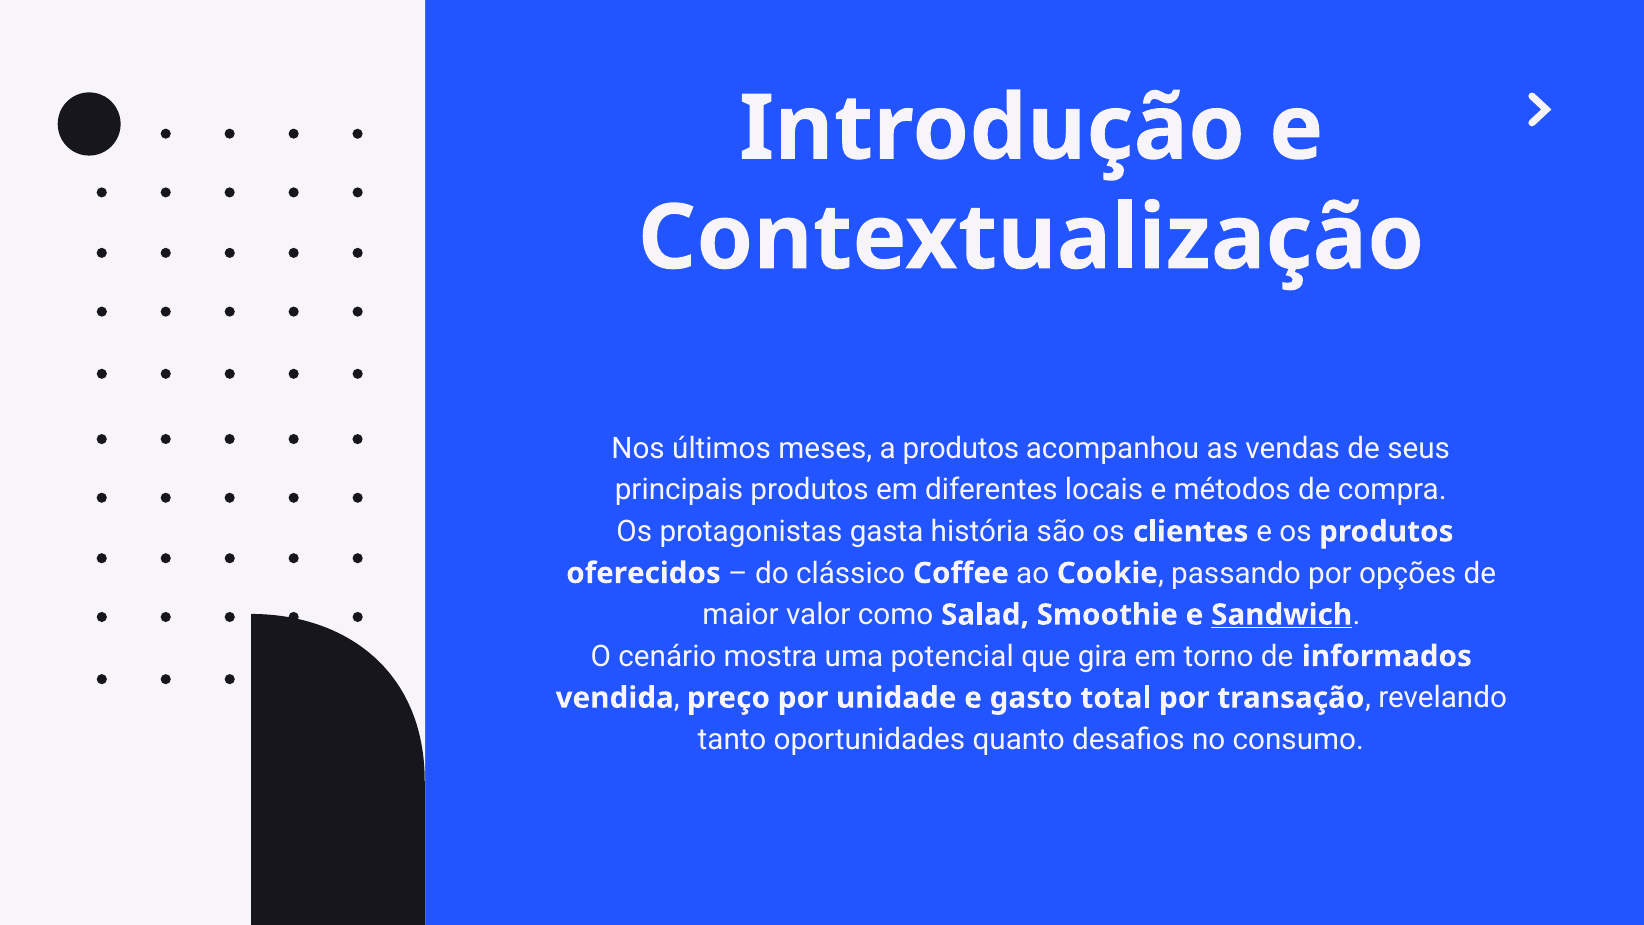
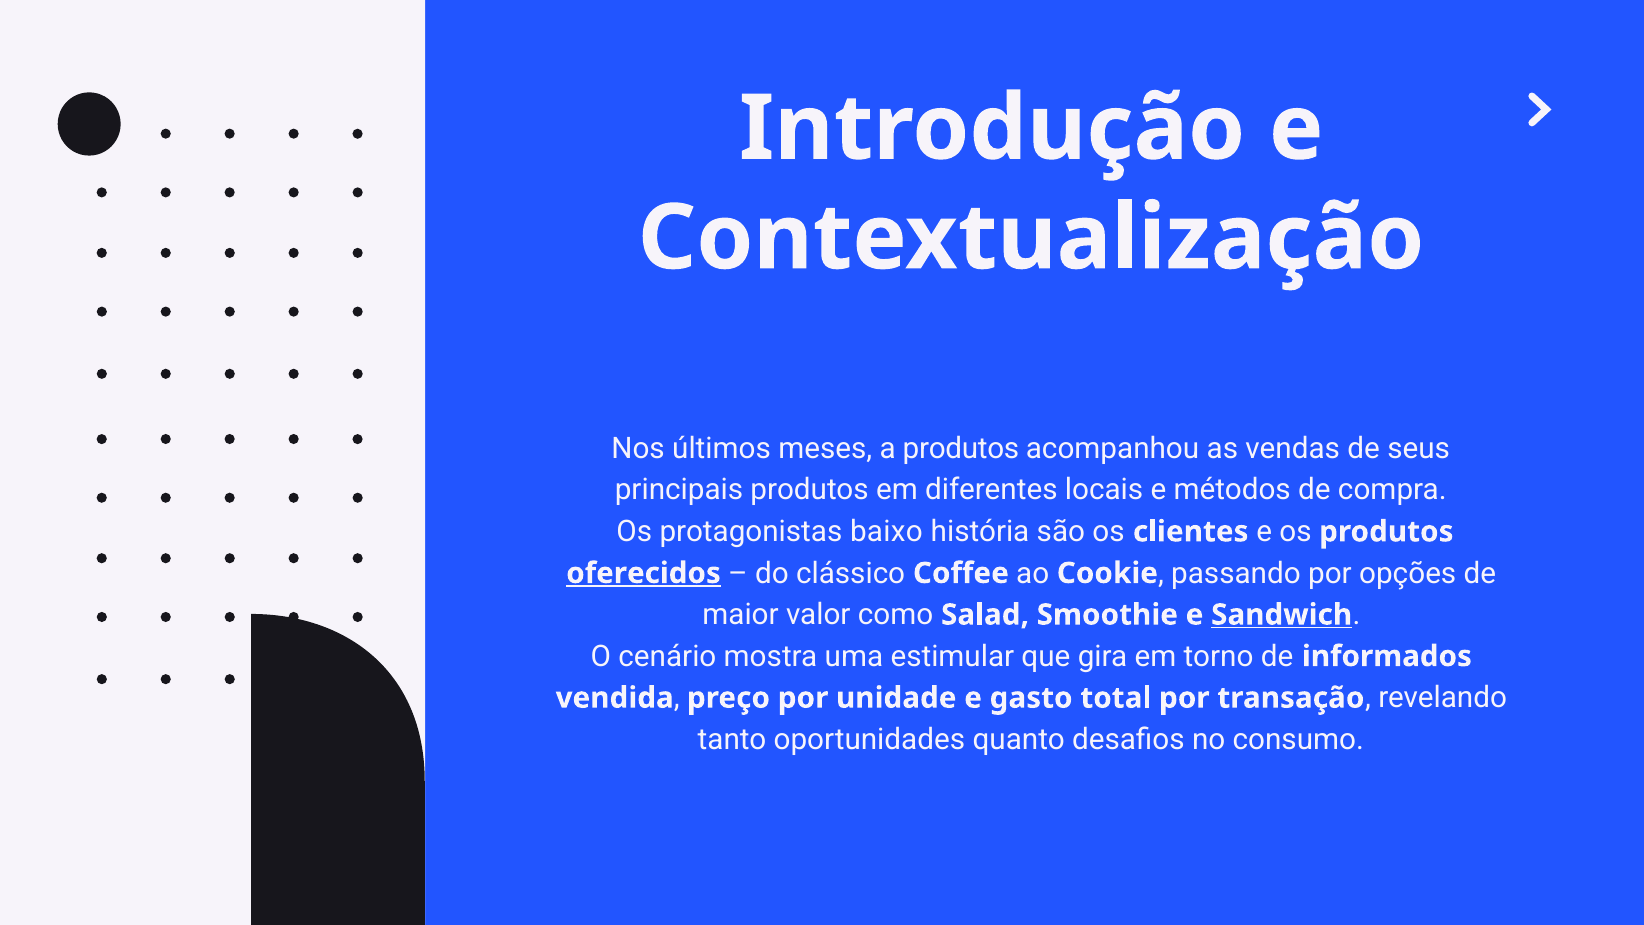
gasta: gasta -> baixo (886, 532)
oferecidos underline: none -> present (644, 573)
potencial: potencial -> estimular (952, 656)
